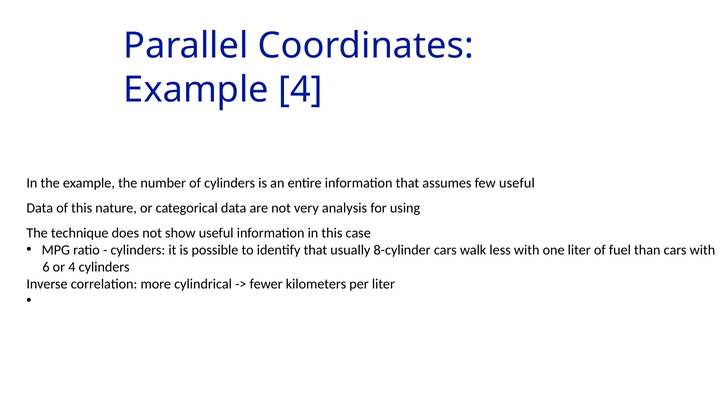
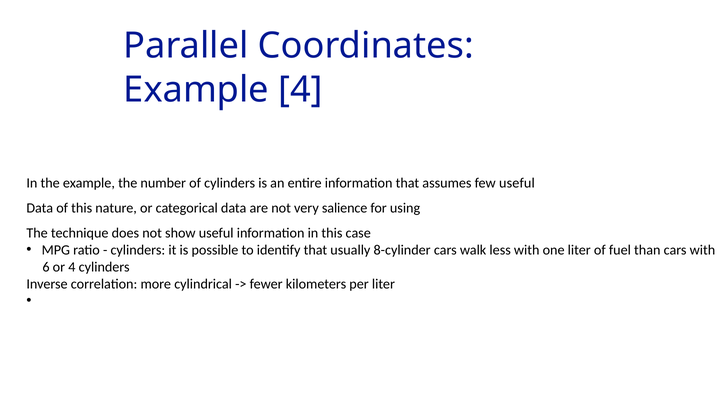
analysis: analysis -> salience (345, 208)
